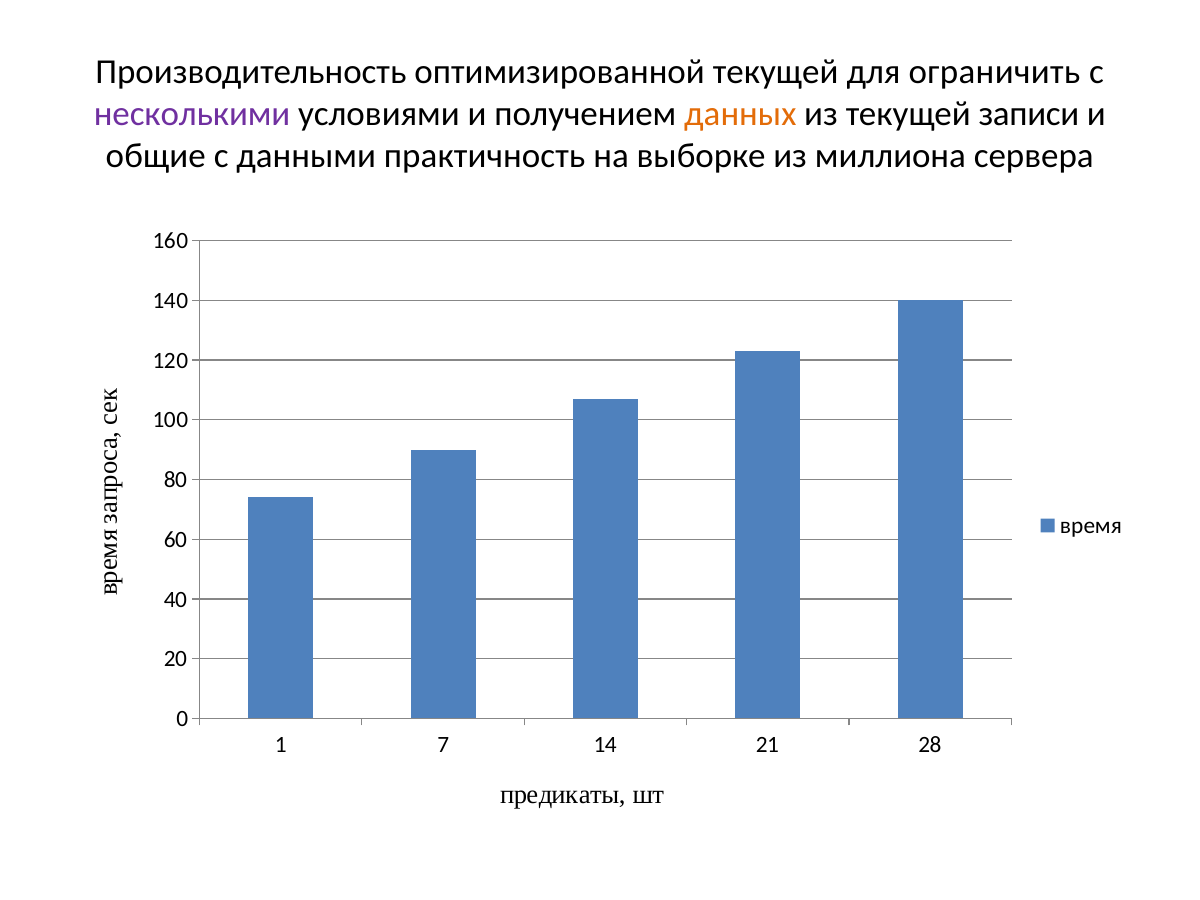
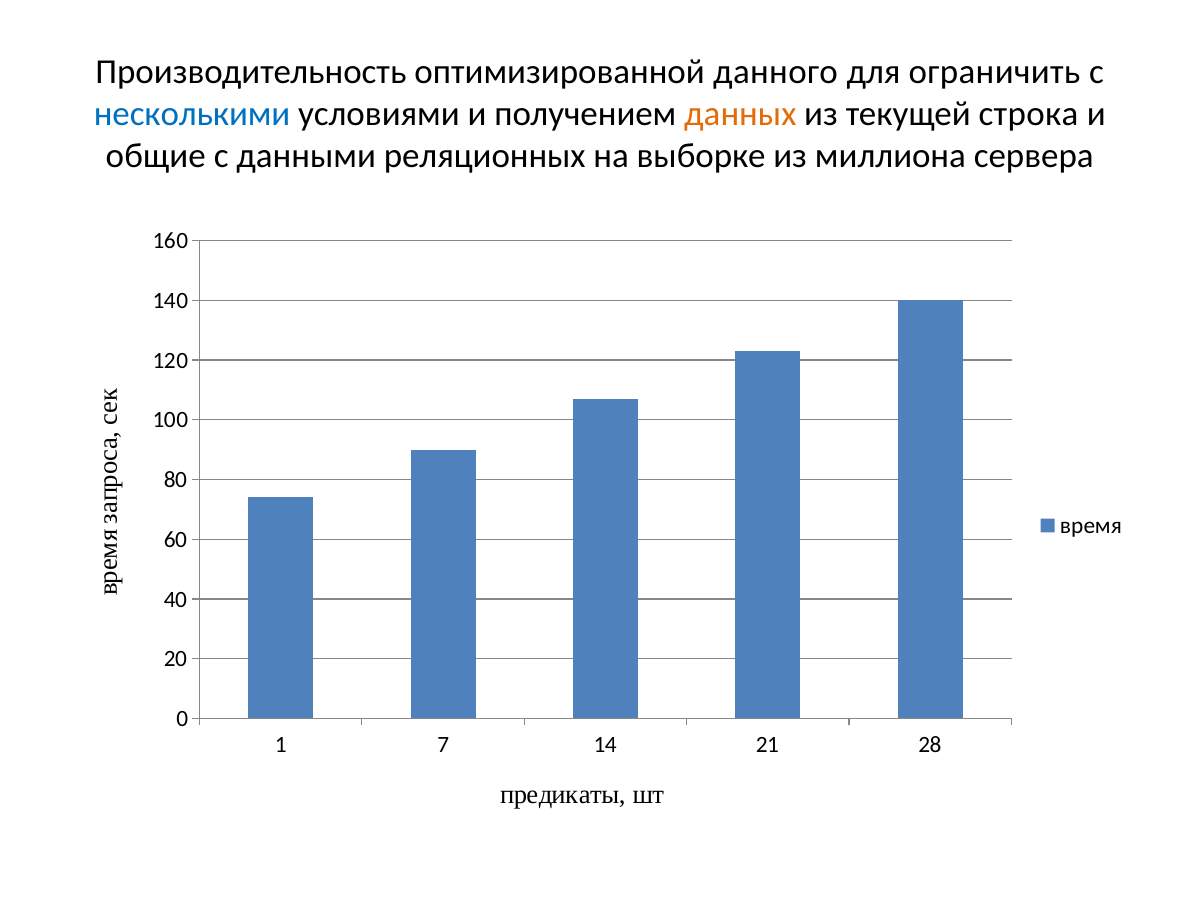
оптимизированной текущей: текущей -> данного (776, 71)
несколькими colour: purple -> blue (192, 113)
записи: записи -> строка (1029, 113)
практичность: практичность -> реляционных (485, 155)
